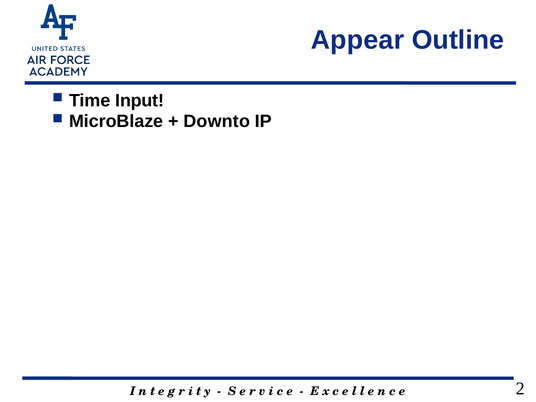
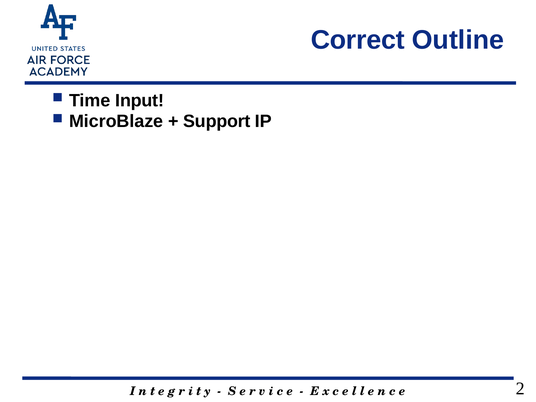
Appear: Appear -> Correct (358, 40)
Downto: Downto -> Support (217, 121)
